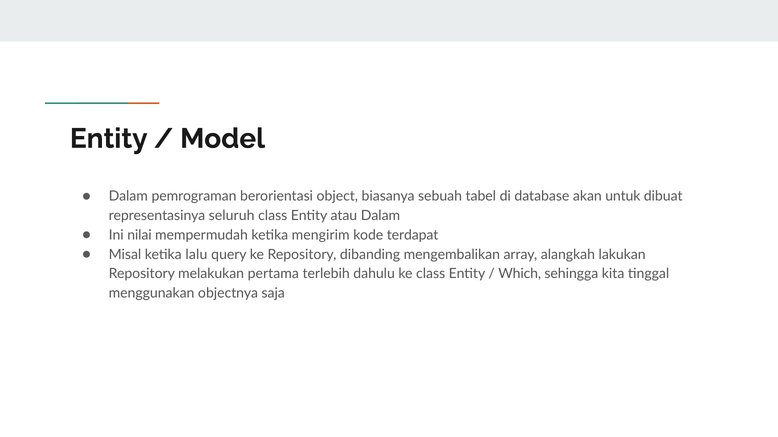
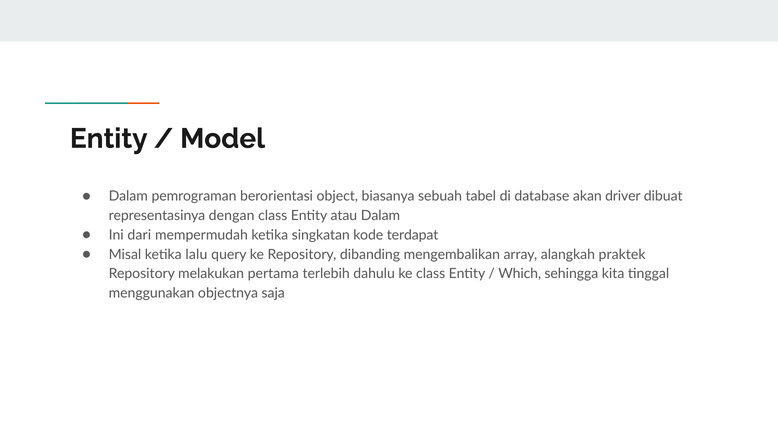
untuk: untuk -> driver (623, 197)
seluruh: seluruh -> dengan (232, 216)
nilai: nilai -> dari (139, 235)
mengirim: mengirim -> singkatan (321, 235)
lakukan: lakukan -> praktek (622, 255)
